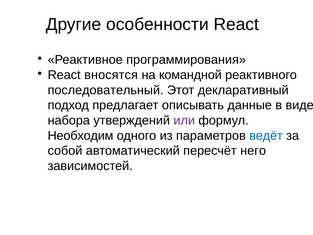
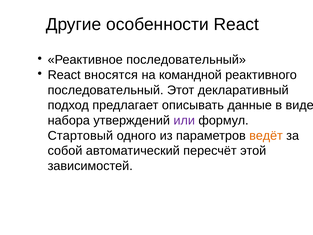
Реактивное программирования: программирования -> последовательный (186, 60)
Необходим: Необходим -> Стартовый (80, 135)
ведёт colour: blue -> orange (266, 135)
него: него -> этой (253, 151)
